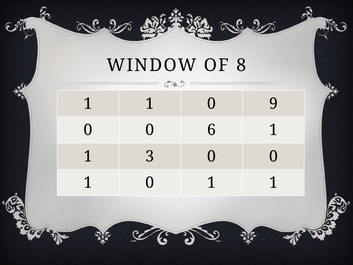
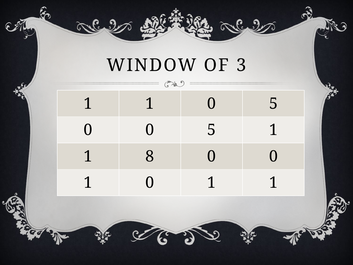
8: 8 -> 3 (241, 65)
1 0 9: 9 -> 5 (273, 104)
0 0 6: 6 -> 5 (212, 130)
3: 3 -> 8 (150, 156)
